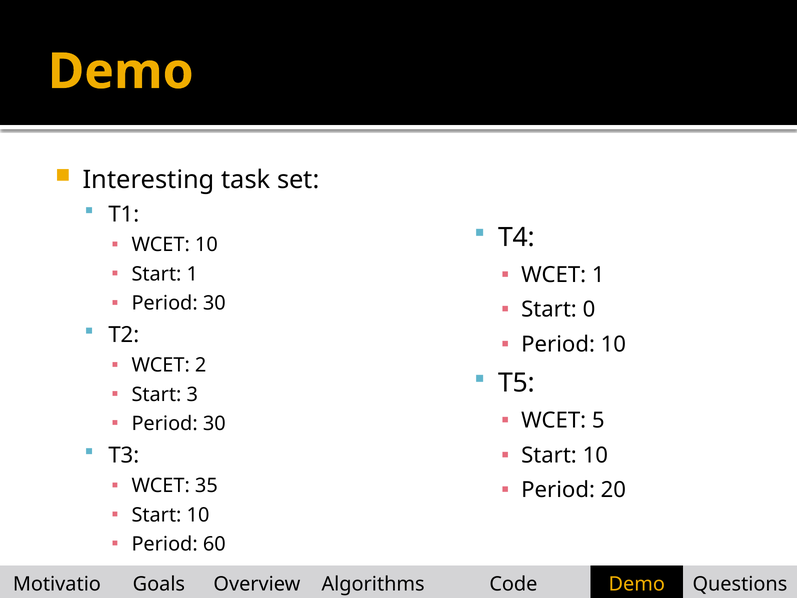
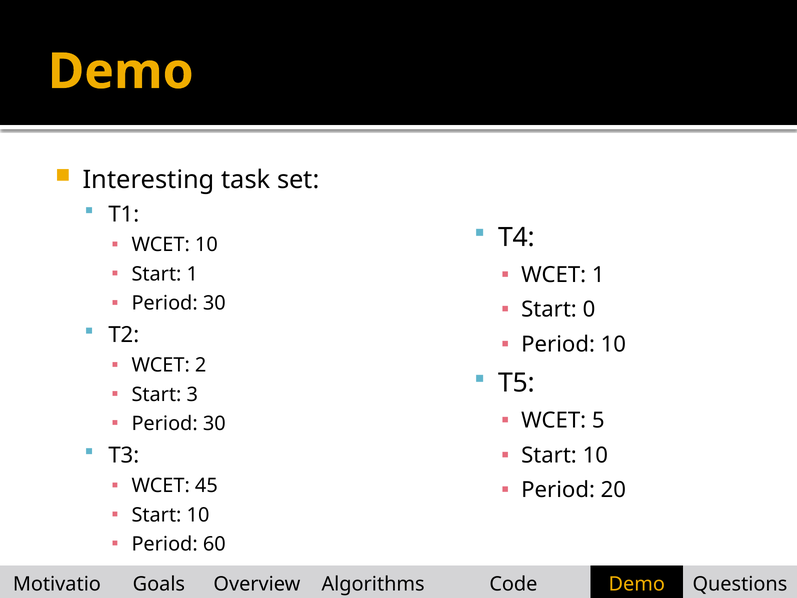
35: 35 -> 45 (206, 486)
